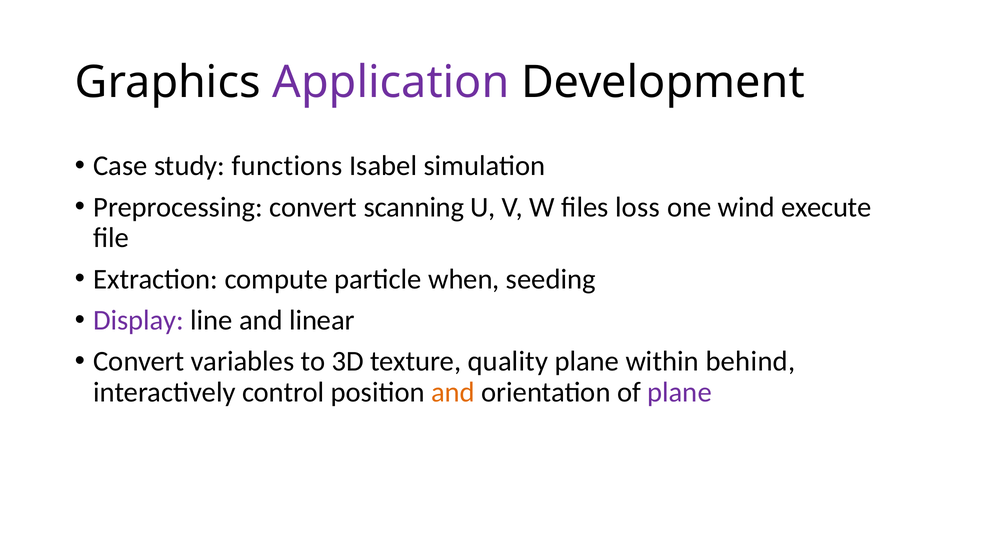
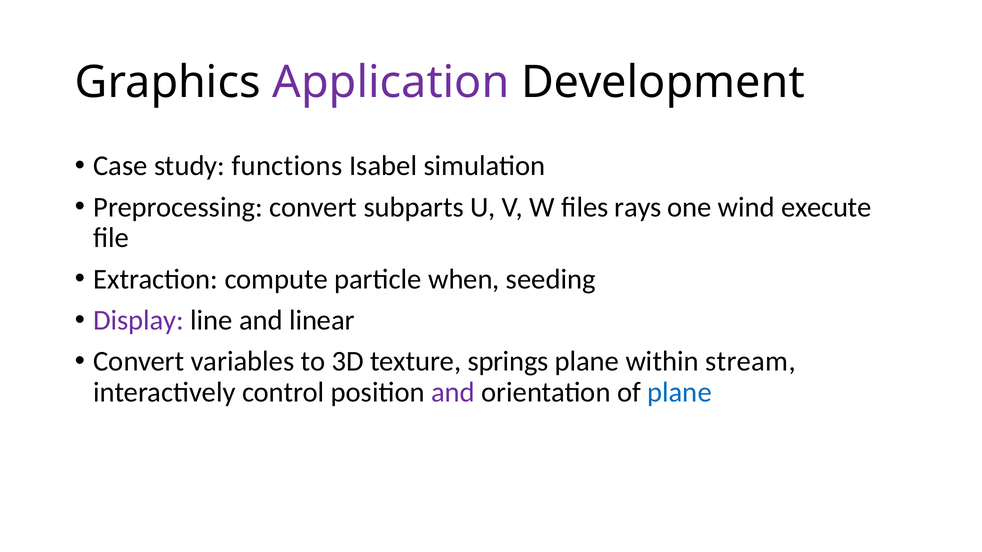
scanning: scanning -> subparts (414, 207)
loss: loss -> rays (638, 207)
quality: quality -> springs (508, 362)
behind: behind -> stream (750, 362)
and colour: orange -> purple (453, 393)
plane colour: purple -> blue (679, 393)
